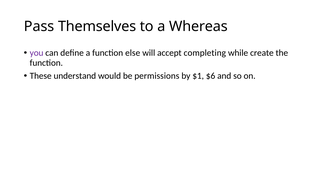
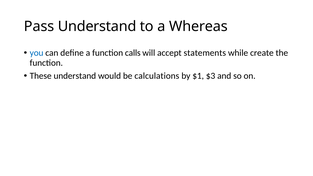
Pass Themselves: Themselves -> Understand (97, 26)
you colour: purple -> blue (37, 53)
else: else -> calls (133, 53)
completing: completing -> statements (205, 53)
permissions: permissions -> calculations (157, 76)
$6: $6 -> $3 (211, 76)
